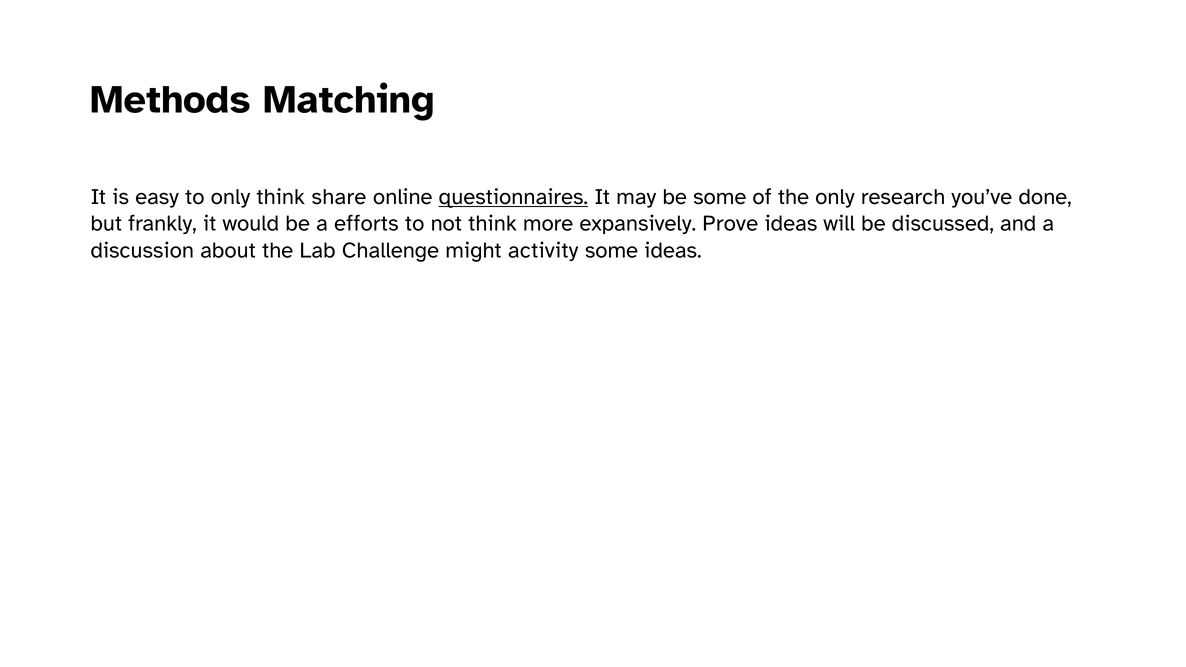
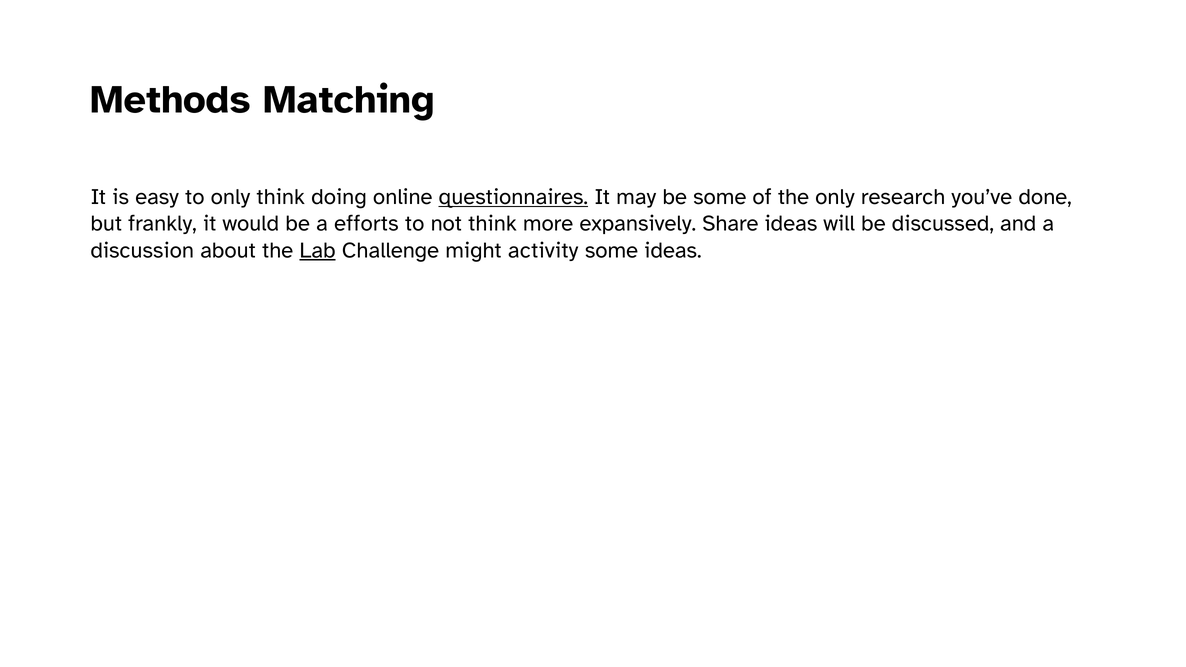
share: share -> doing (339, 197)
Prove: Prove -> Share (730, 224)
Lab underline: none -> present (318, 250)
